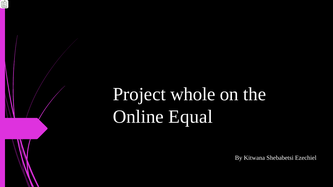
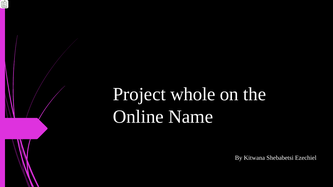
Equal: Equal -> Name (191, 117)
